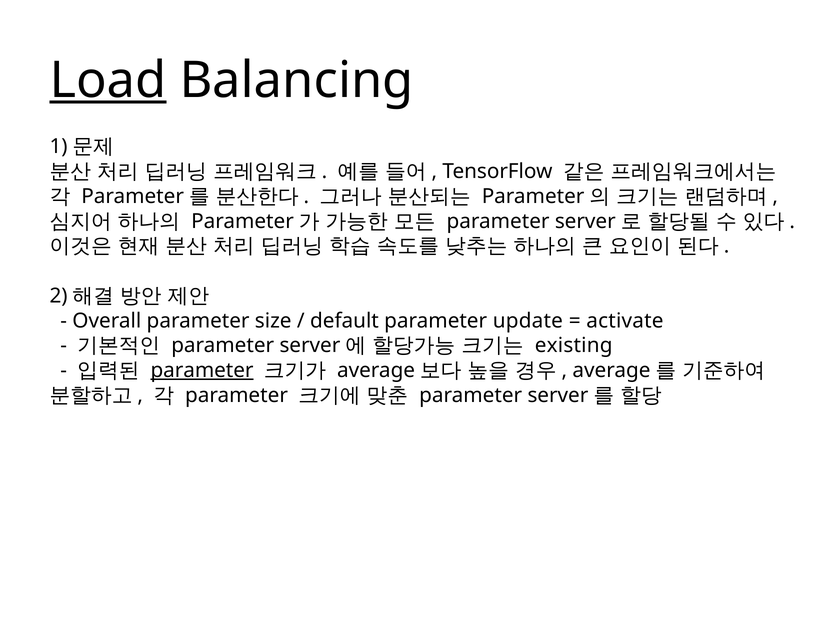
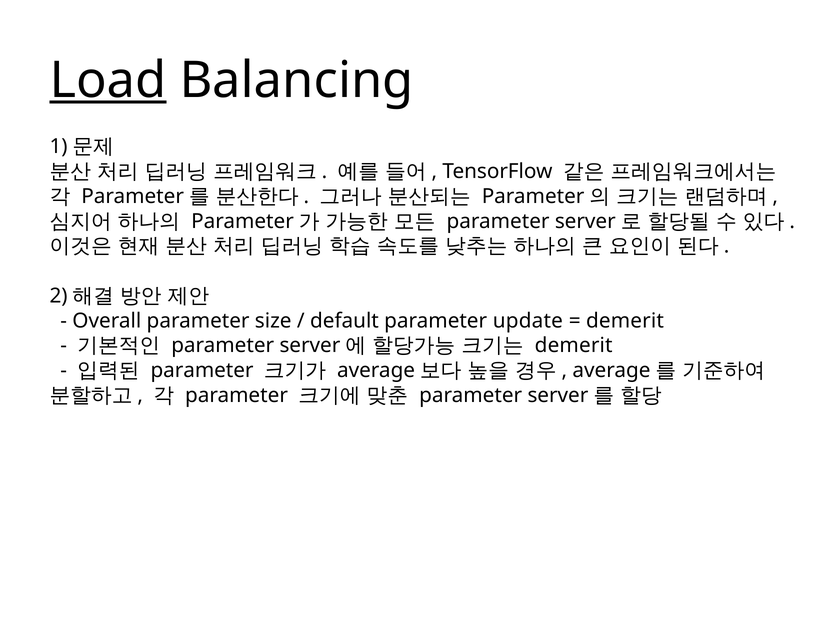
activate: activate -> demerit (625, 321)
existing: existing -> demerit (574, 345)
parameter underline: present -> none (202, 370)
